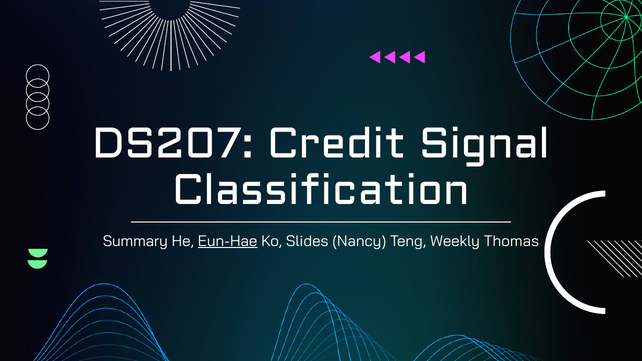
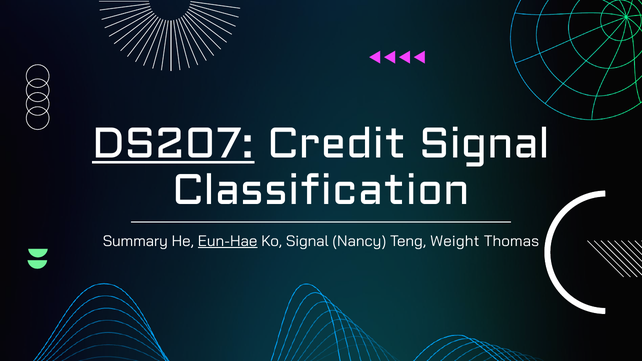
DS207 underline: none -> present (173, 144)
Ko Slides: Slides -> Signal (307, 241)
Weekly: Weekly -> Weight (455, 241)
